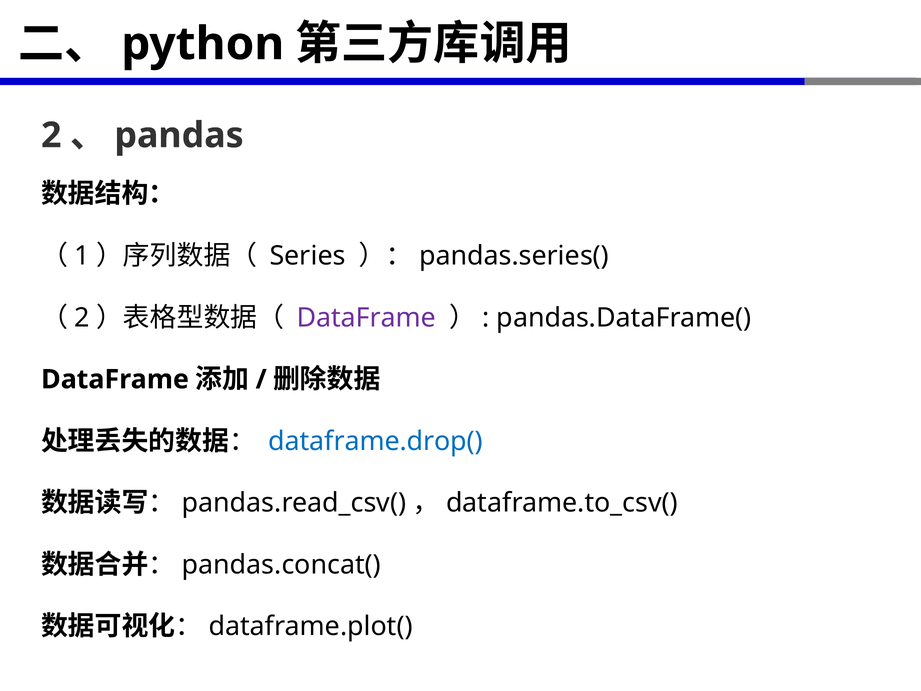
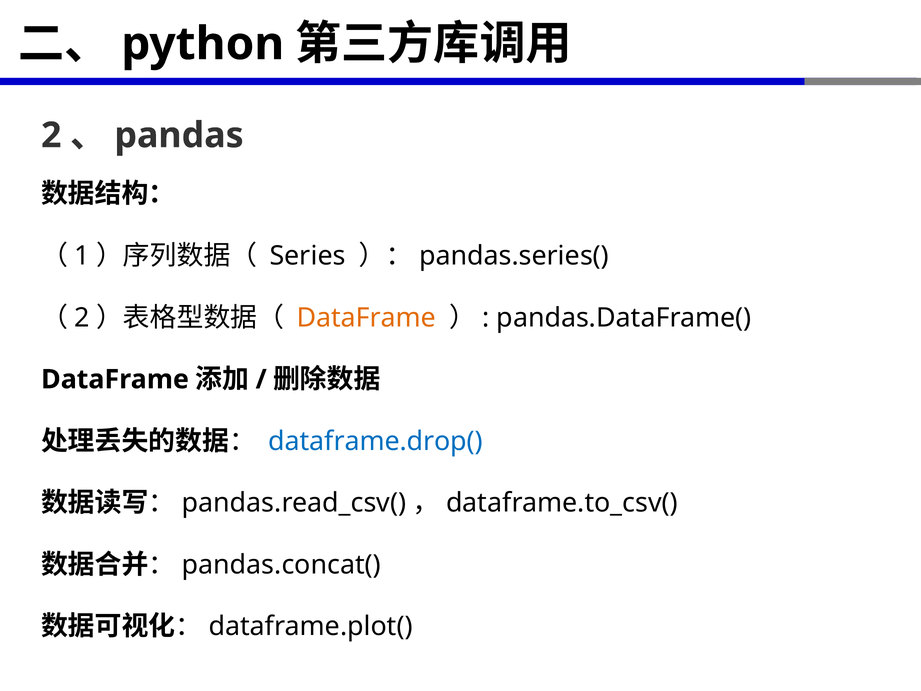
DataFrame colour: purple -> orange (366, 318)
